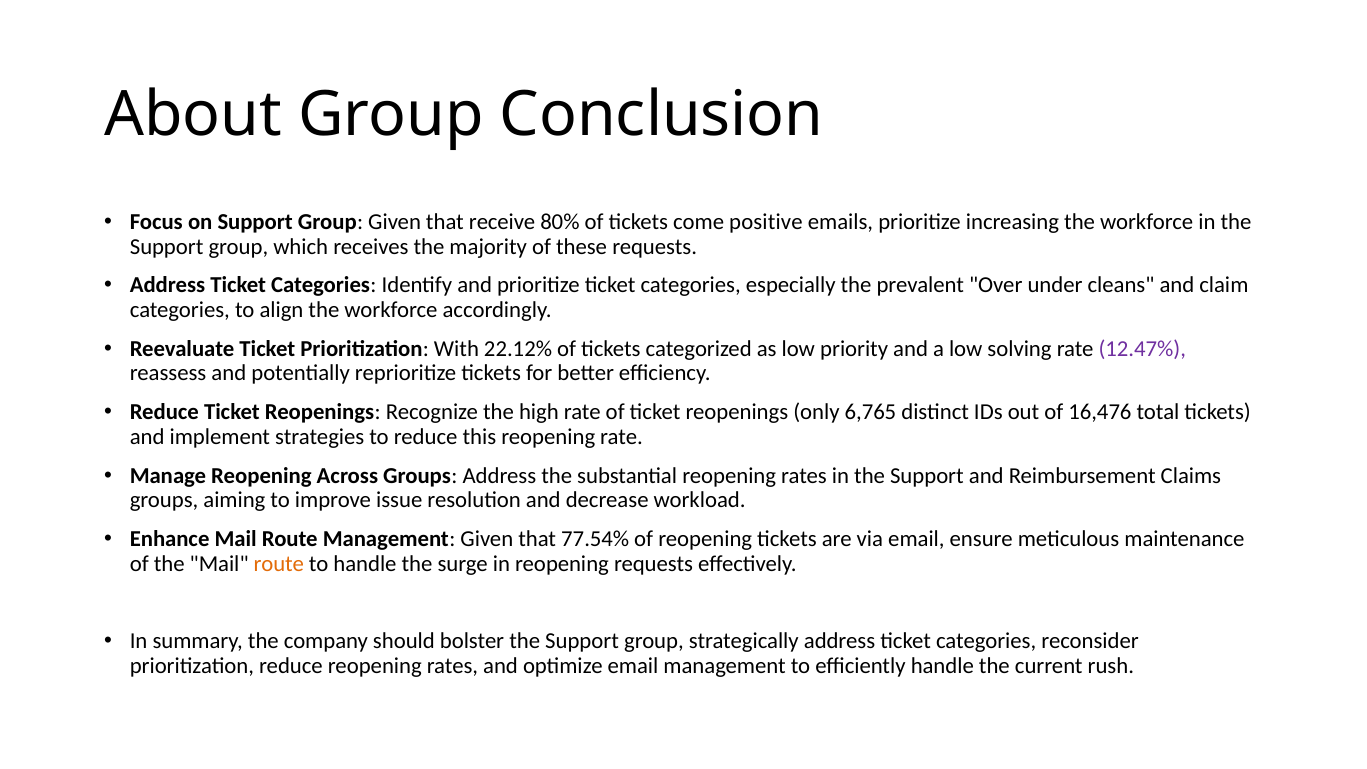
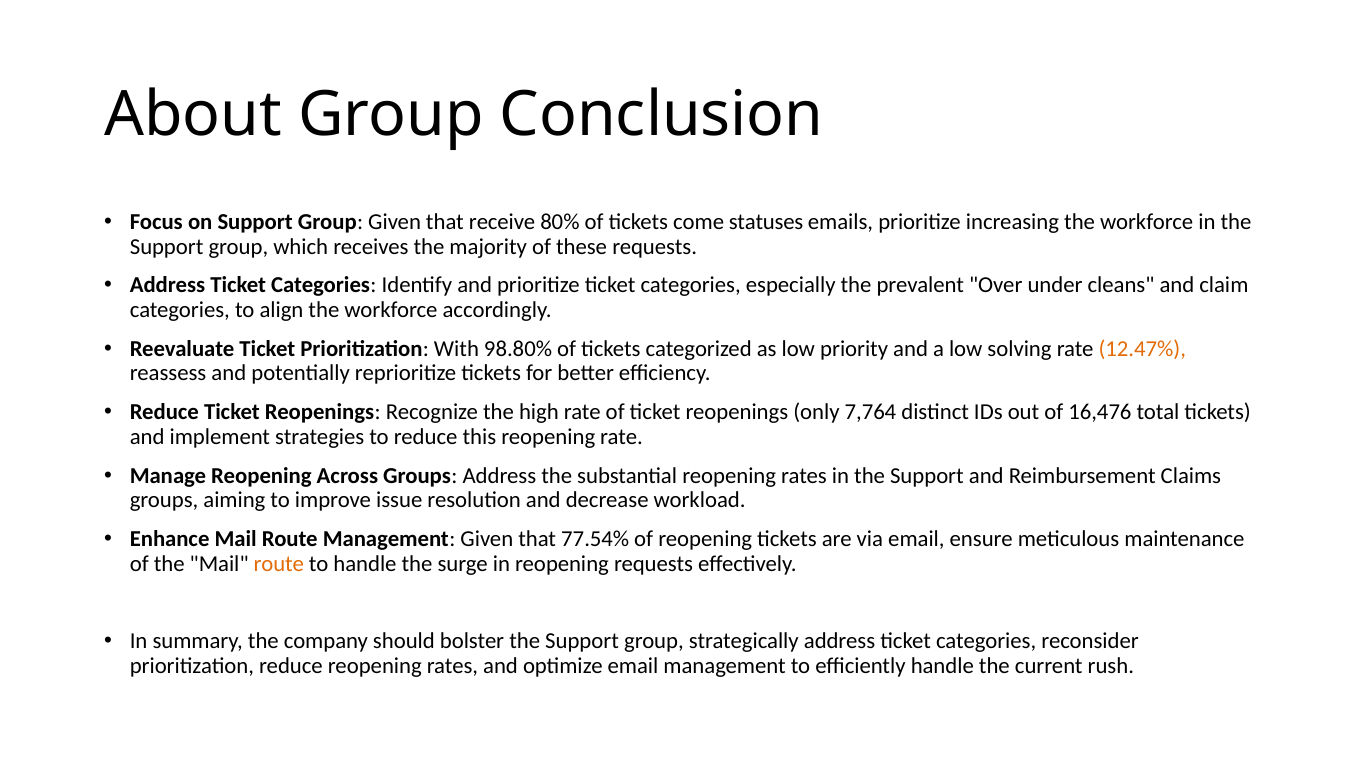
positive: positive -> statuses (766, 222)
22.12%: 22.12% -> 98.80% (518, 349)
12.47% colour: purple -> orange (1142, 349)
6,765: 6,765 -> 7,764 (870, 412)
